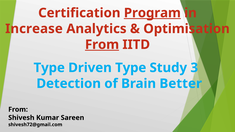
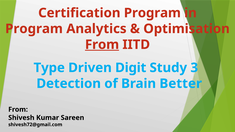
Program underline: present -> none (152, 13)
Increase: Increase -> Program (34, 29)
Driven Type: Type -> Digit (131, 68)
